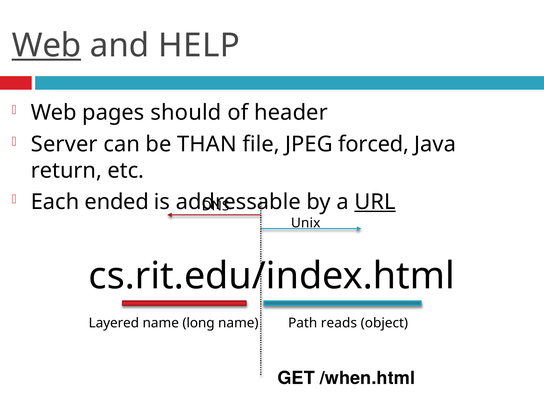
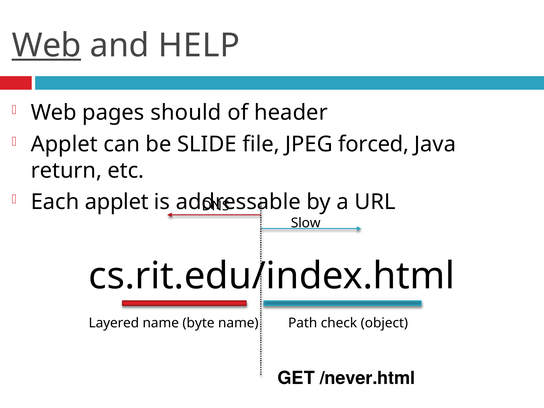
Server: Server -> Applet (64, 144)
THAN: THAN -> SLIDE (207, 144)
Each ended: ended -> applet (117, 202)
URL underline: present -> none (375, 202)
Unix: Unix -> Slow (306, 223)
long: long -> byte (198, 323)
reads: reads -> check (339, 323)
/when.html: /when.html -> /never.html (367, 378)
